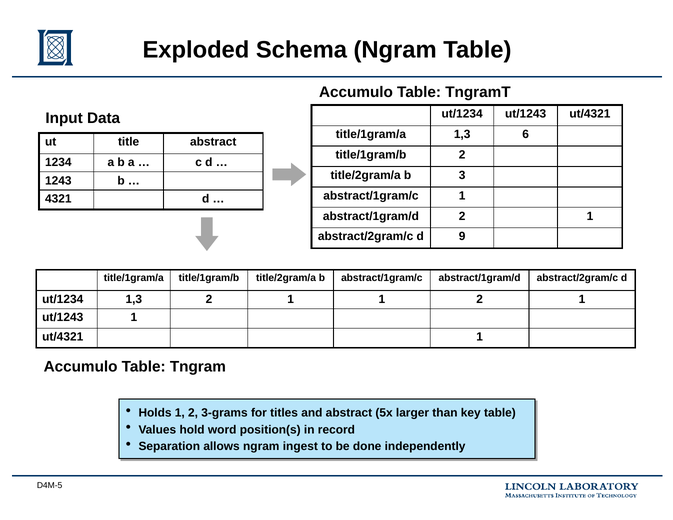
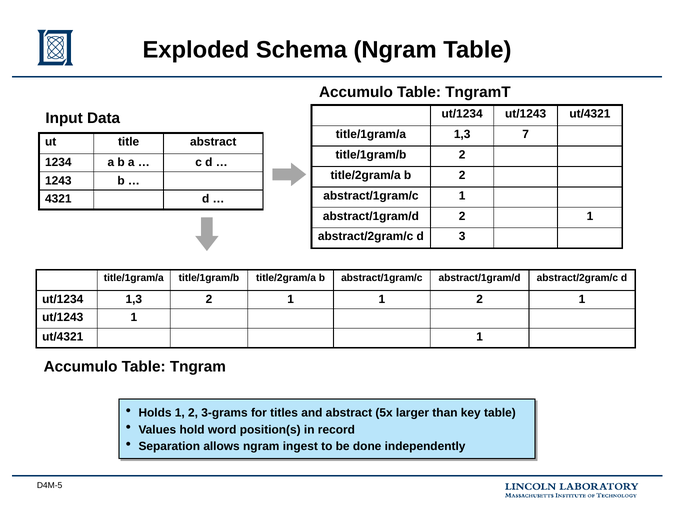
6: 6 -> 7 (526, 134)
b 3: 3 -> 2 (462, 175)
9: 9 -> 3 (462, 237)
